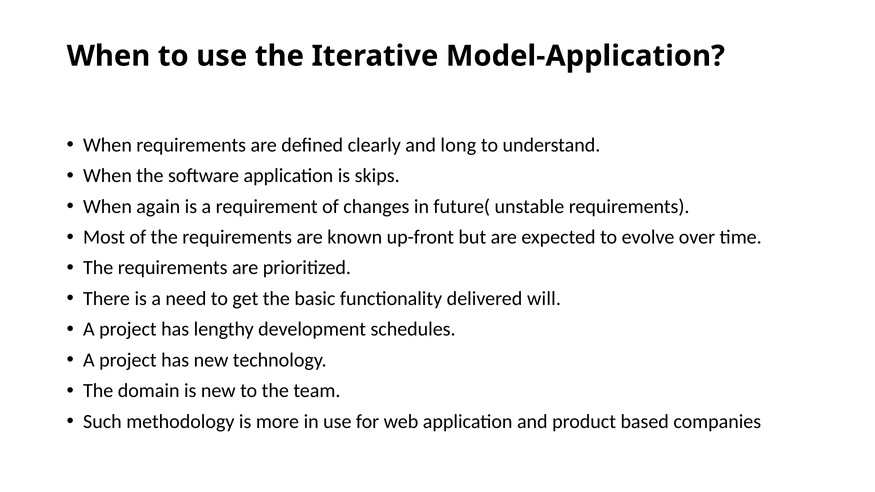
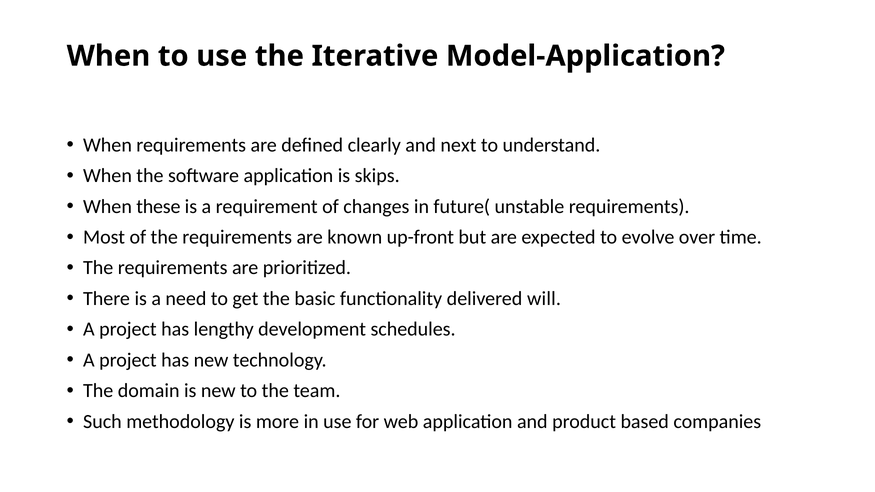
long: long -> next (458, 145)
again: again -> these (158, 206)
